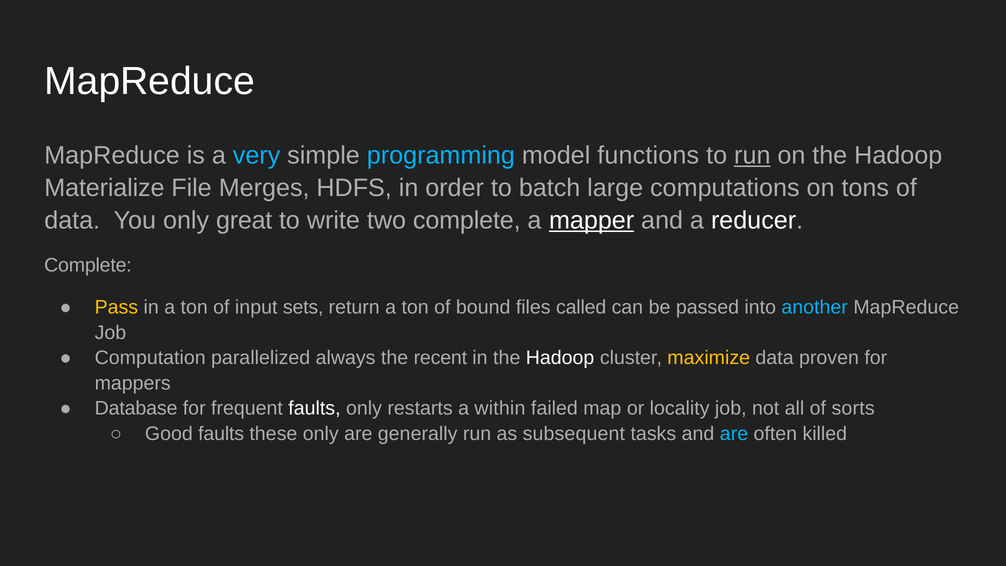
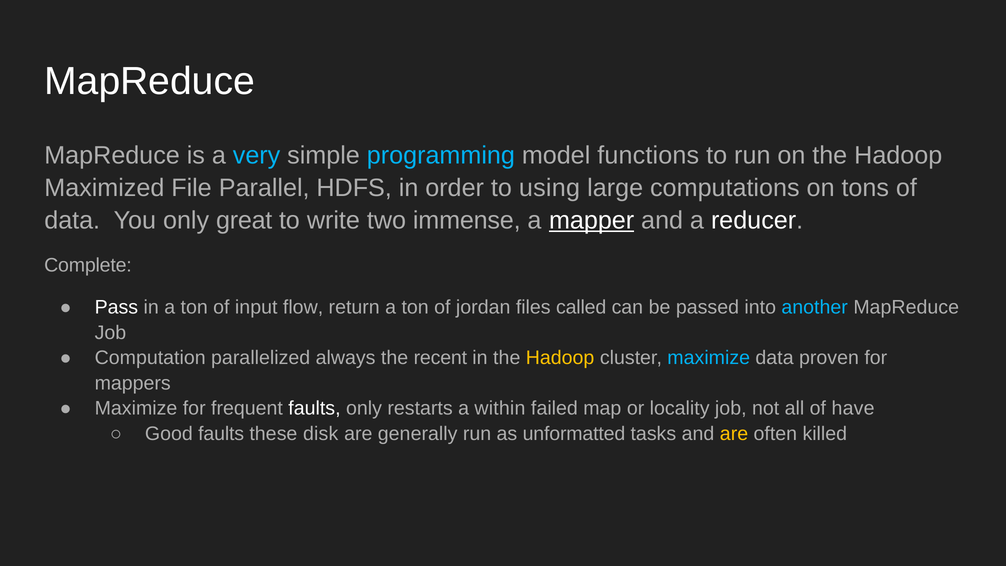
run underline: present -> none (752, 156)
Materialize: Materialize -> Maximized (104, 188)
Merges: Merges -> Parallel (264, 188)
batch: batch -> using (549, 188)
two complete: complete -> immense (467, 220)
Pass colour: yellow -> white (116, 307)
sets: sets -> flow (303, 307)
bound: bound -> jordan (483, 307)
Hadoop colour: white -> yellow (560, 358)
maximize colour: yellow -> light blue (709, 358)
Database: Database -> Maximize (136, 408)
sorts: sorts -> have (853, 408)
these only: only -> disk (321, 434)
subsequent: subsequent -> unformatted (574, 434)
are colour: light blue -> yellow (734, 434)
